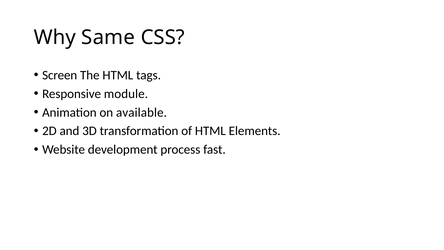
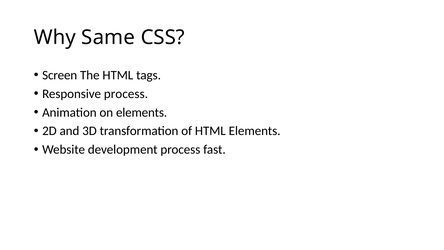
Responsive module: module -> process (126, 94)
on available: available -> elements (142, 112)
